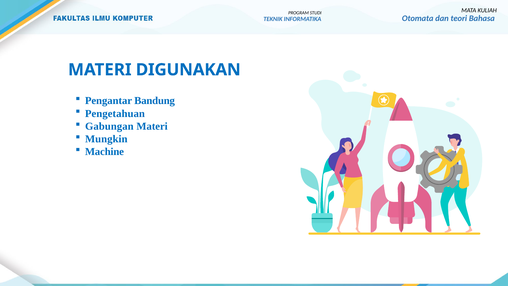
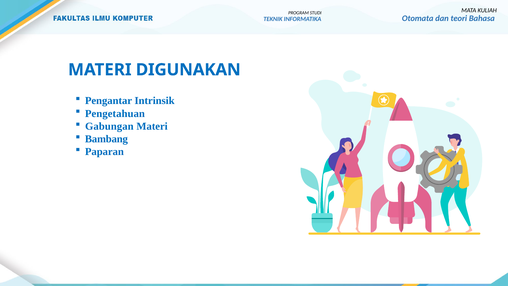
Bandung: Bandung -> Intrinsik (155, 101)
Mungkin: Mungkin -> Bambang (106, 139)
Machine: Machine -> Paparan (104, 152)
